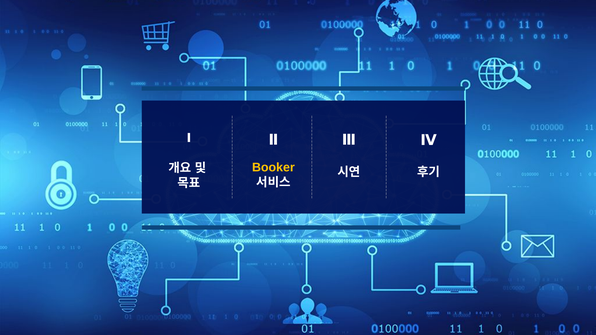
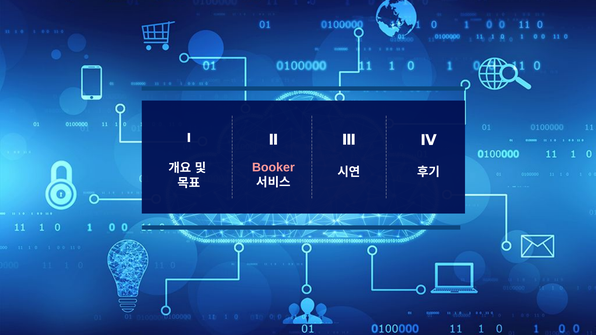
Booker colour: yellow -> pink (273, 168)
